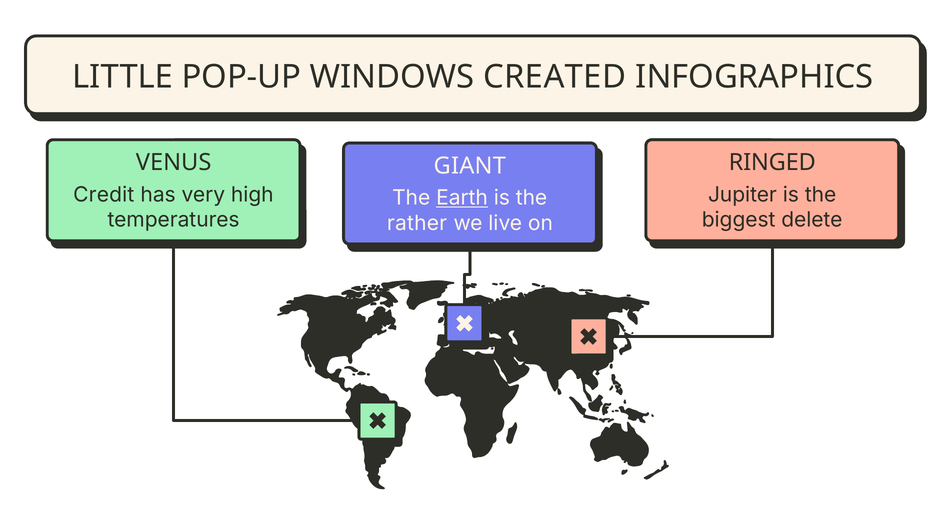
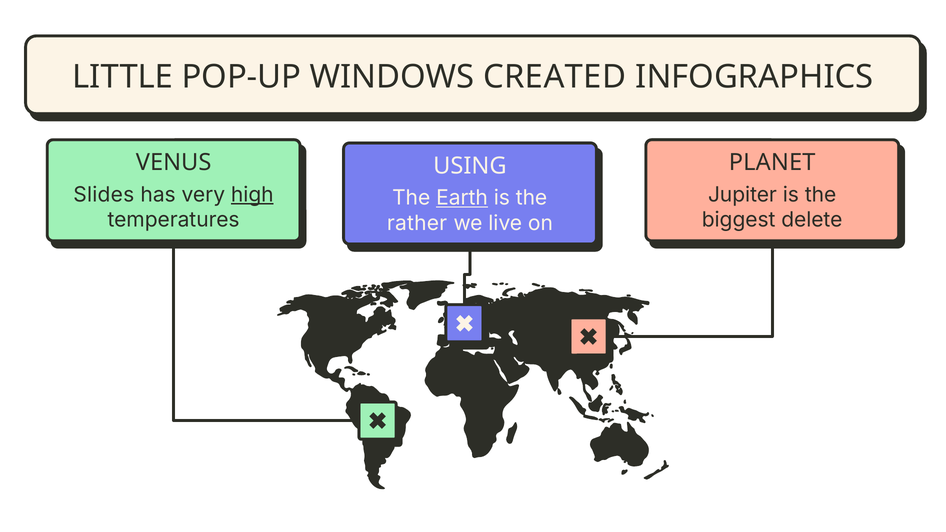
RINGED: RINGED -> PLANET (772, 163)
GIANT: GIANT -> USING (470, 166)
Credit: Credit -> Slides (104, 195)
high underline: none -> present (252, 195)
